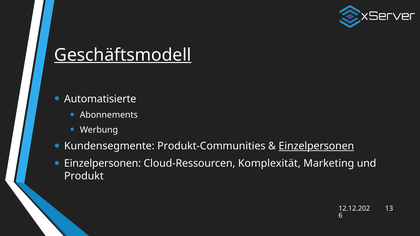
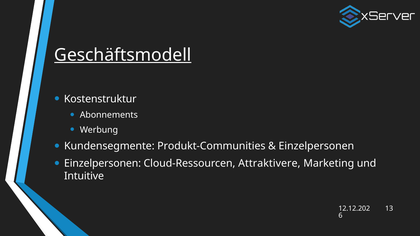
Automatisierte: Automatisierte -> Kostenstruktur (100, 99)
Einzelpersonen underline: present -> none (316, 146)
Komplexität: Komplexität -> Attraktivere (269, 164)
Produkt: Produkt -> Intuitive (84, 176)
